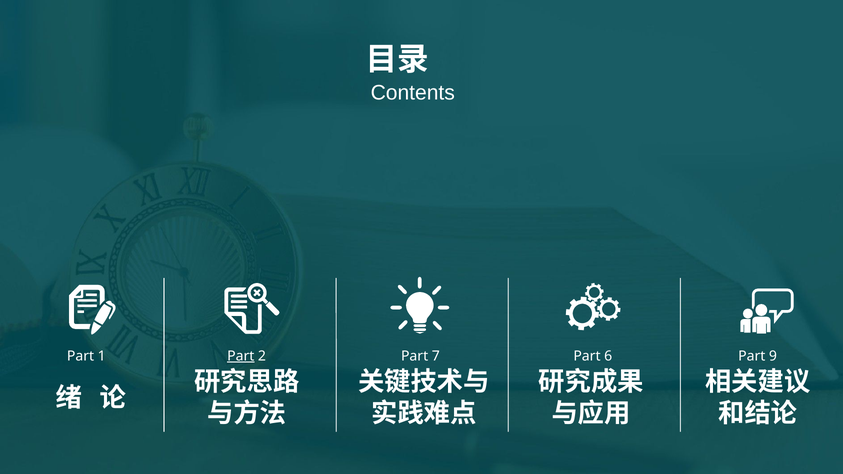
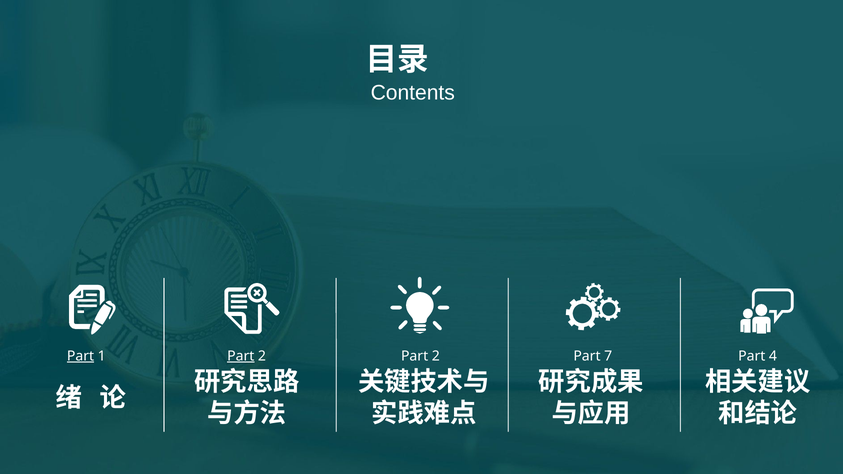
Part underline: none -> present (81, 356)
2 Part 7: 7 -> 2 (436, 356)
6: 6 -> 7 (608, 356)
9: 9 -> 4 (773, 356)
